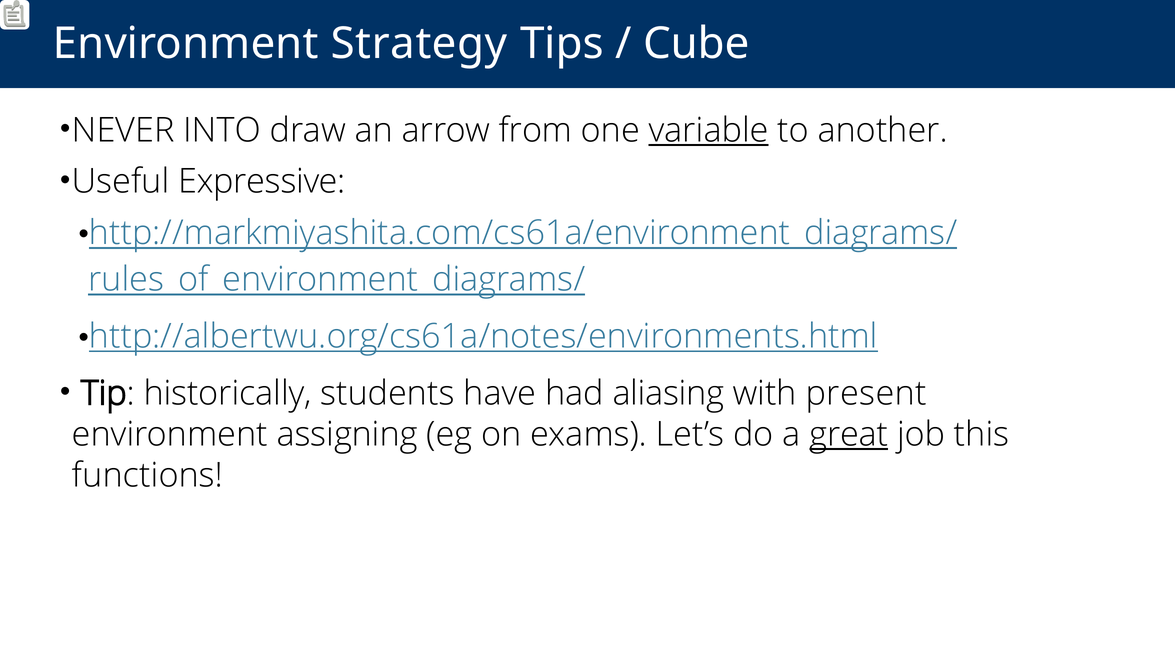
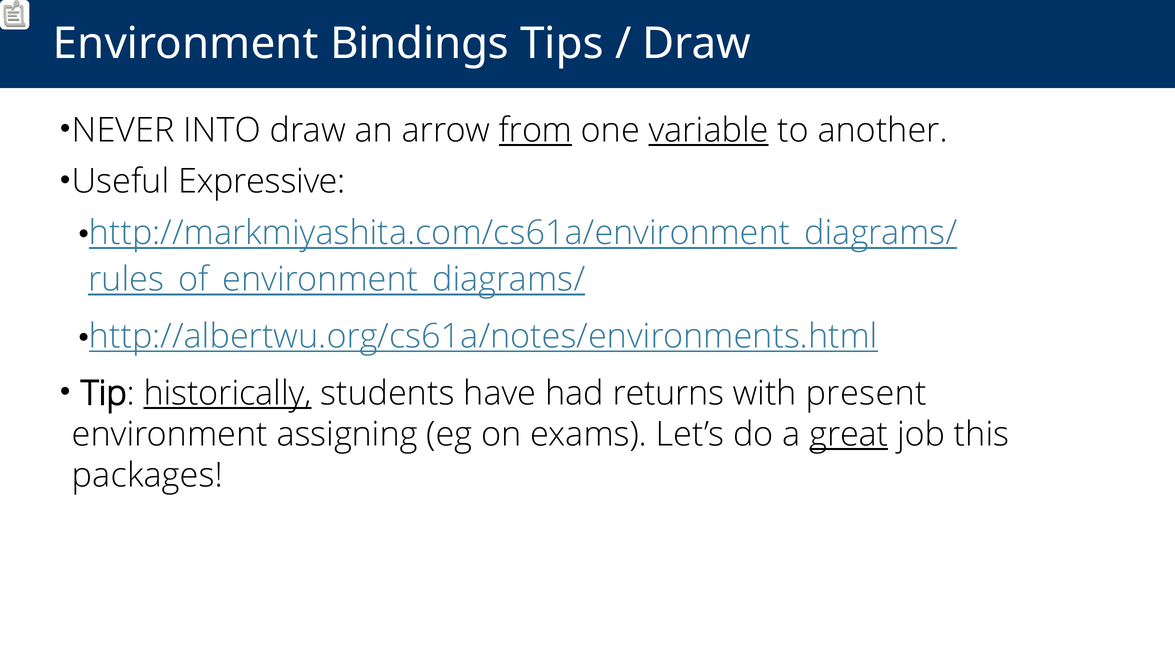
Strategy: Strategy -> Bindings (419, 44)
Cube: Cube -> Draw (697, 44)
from underline: none -> present (536, 130)
historically underline: none -> present (228, 393)
aliasing: aliasing -> returns (668, 393)
functions: functions -> packages (148, 476)
